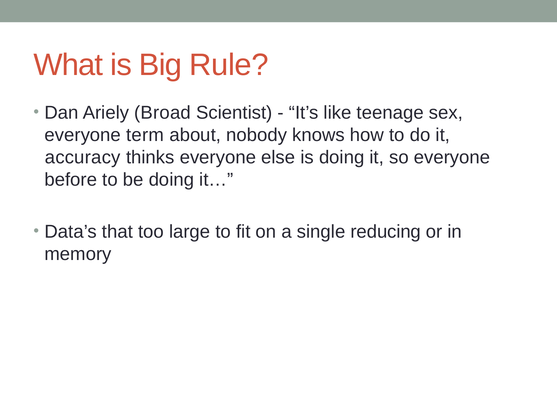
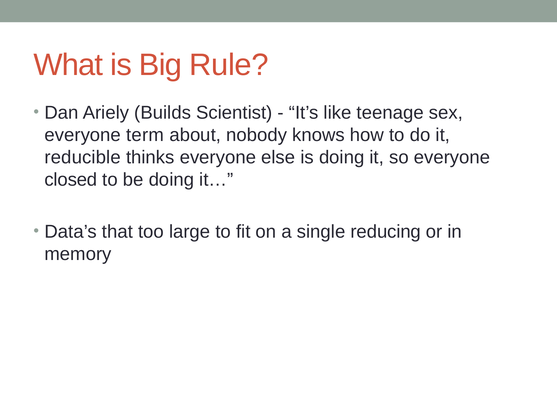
Broad: Broad -> Builds (163, 113)
accuracy: accuracy -> reducible (83, 157)
before: before -> closed (71, 180)
